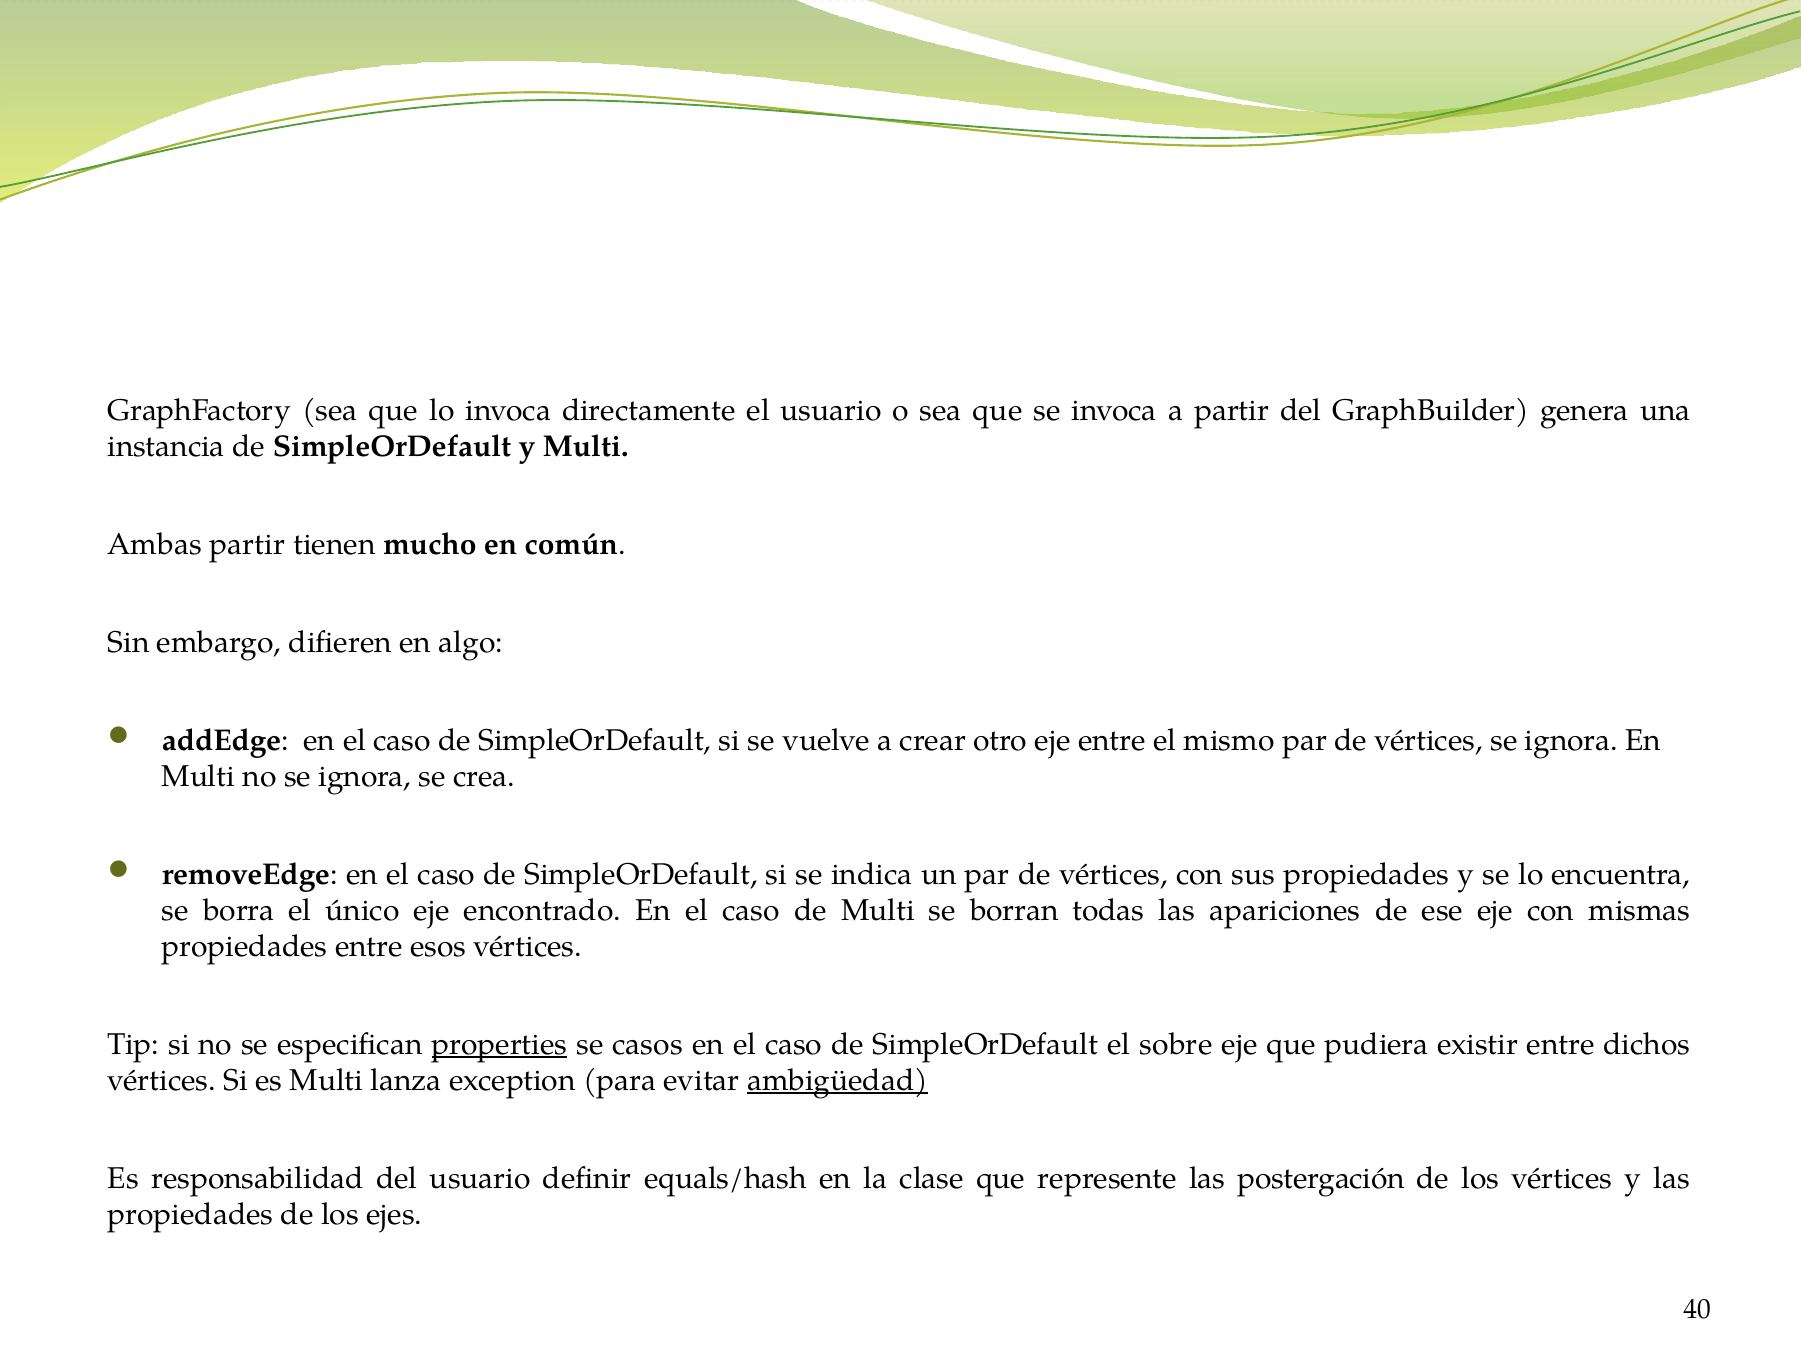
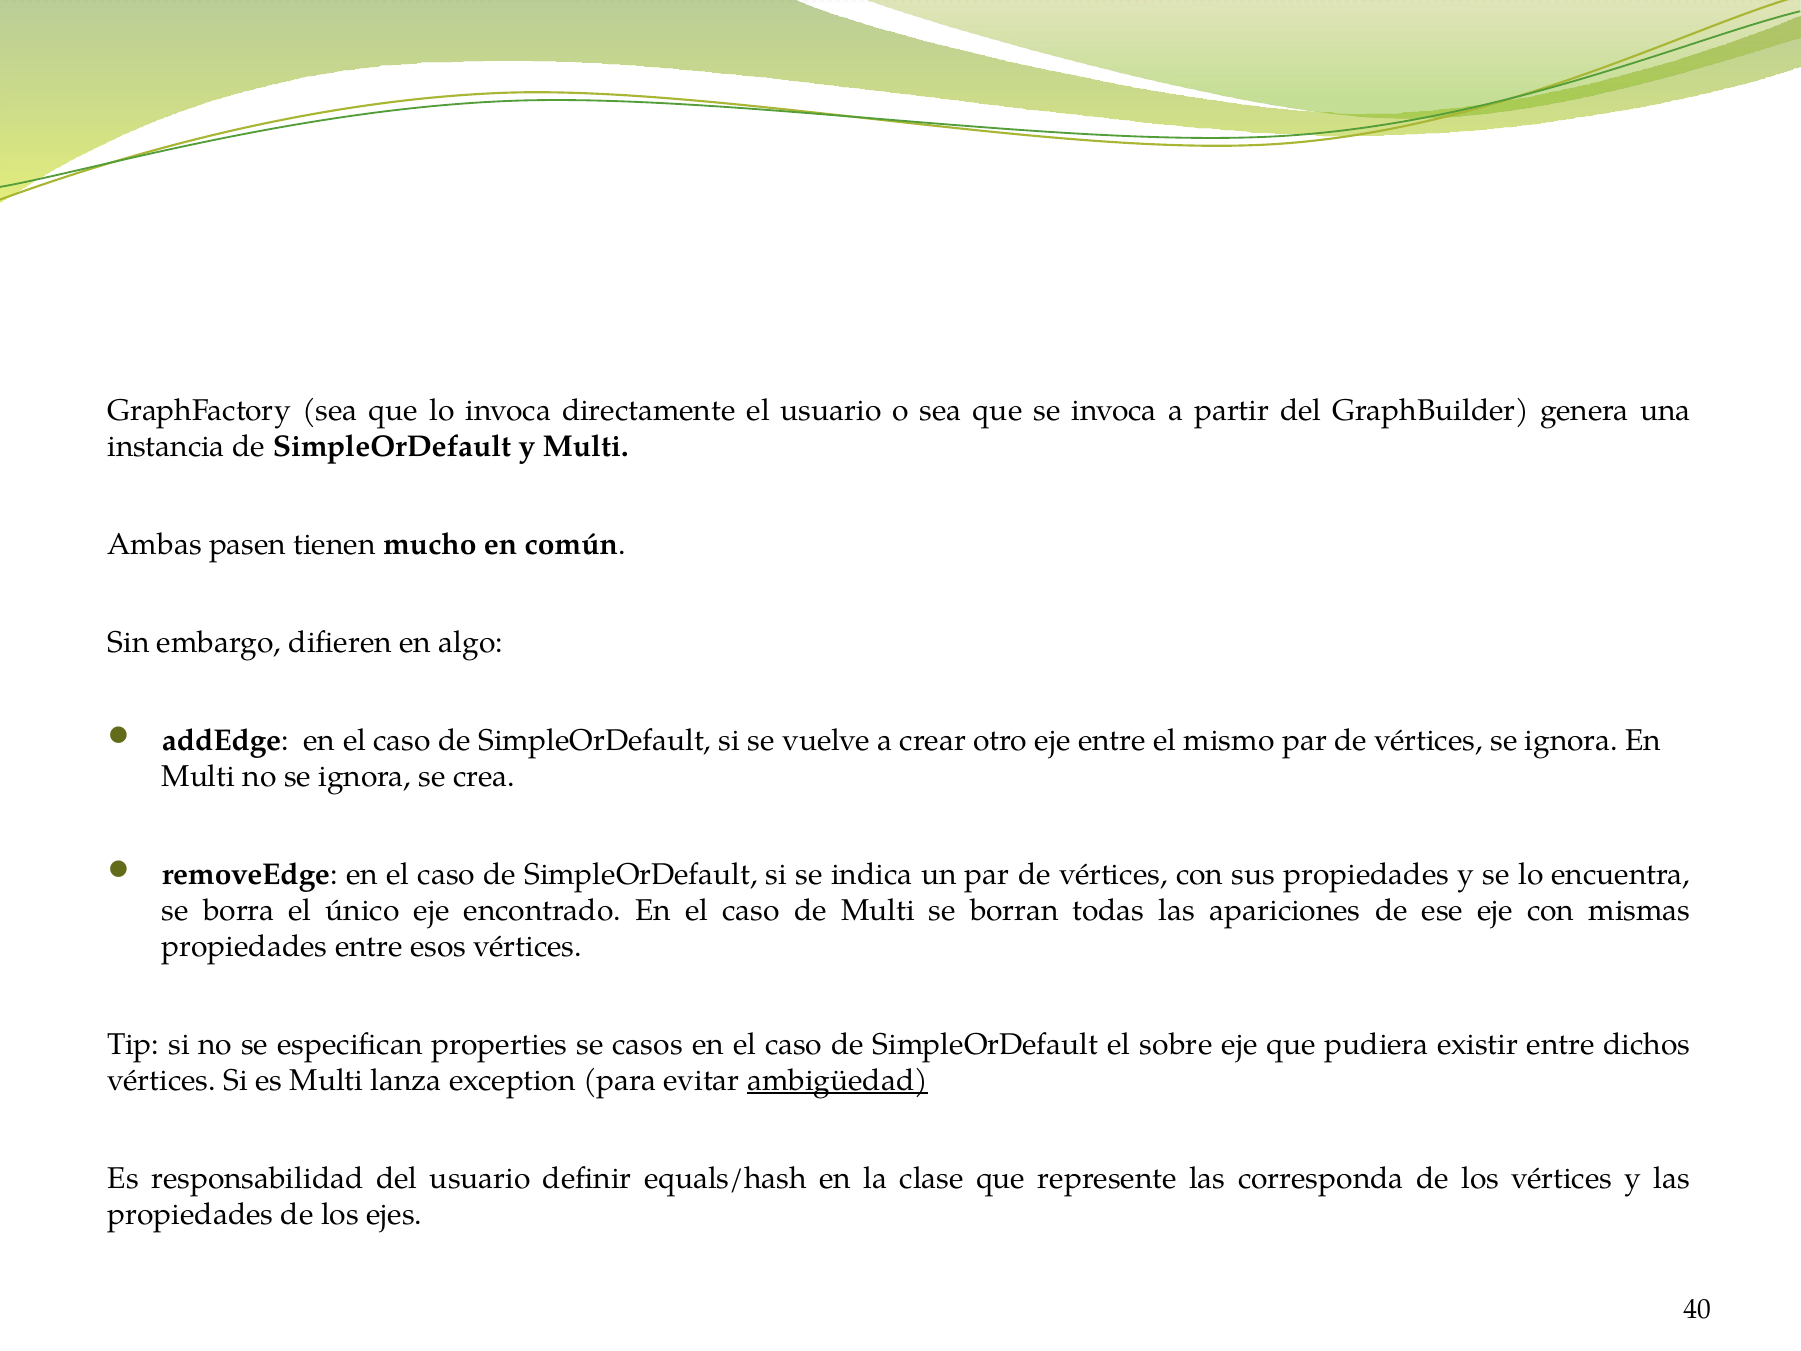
Ambas partir: partir -> pasen (248, 544)
properties underline: present -> none (499, 1044)
postergación: postergación -> corresponda (1321, 1178)
